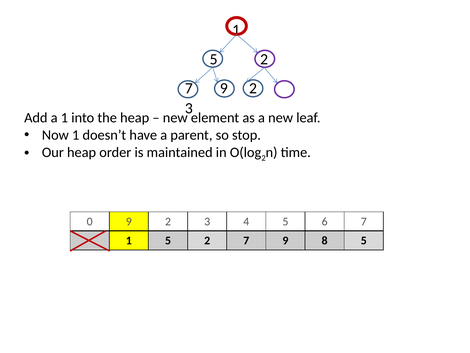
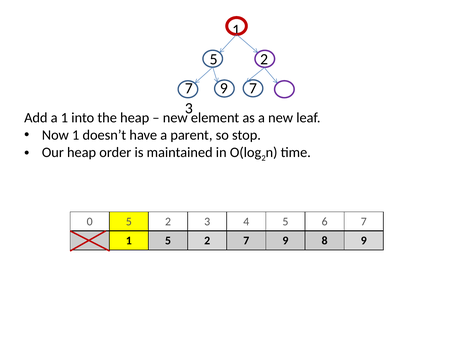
7 9 2: 2 -> 7 (253, 88)
0 9: 9 -> 5 (129, 221)
8 5: 5 -> 9 (364, 240)
